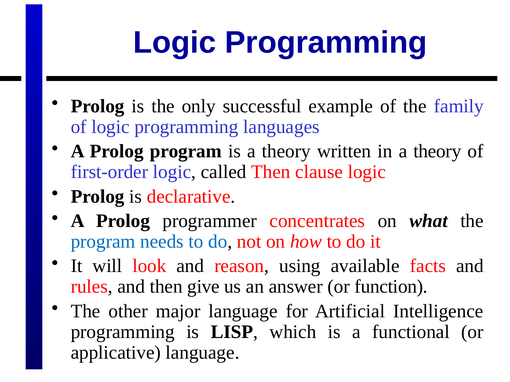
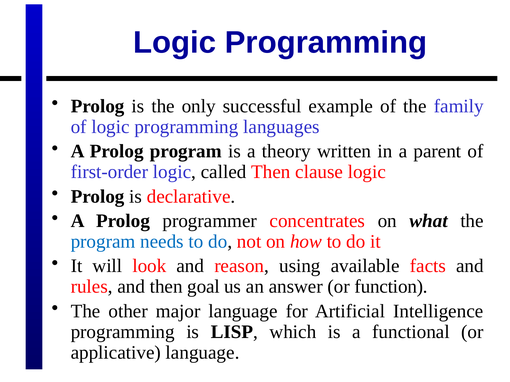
in a theory: theory -> parent (437, 151)
give: give -> goal (204, 287)
